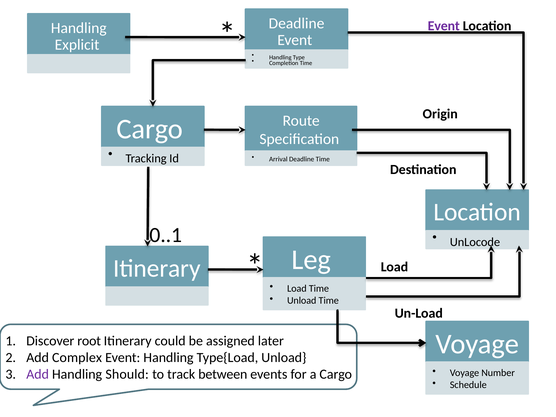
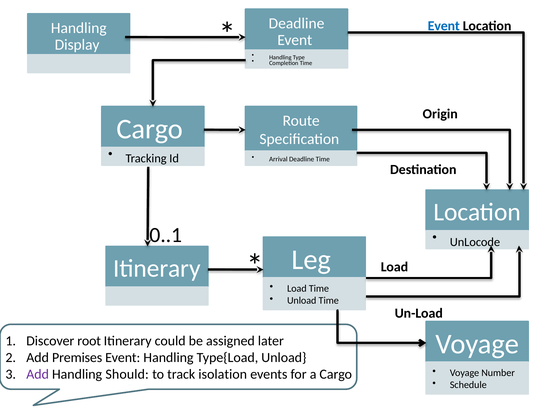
Event colour: purple -> blue (444, 26)
Explicit: Explicit -> Display (77, 45)
Complex: Complex -> Premises (77, 358)
between: between -> isolation (223, 374)
